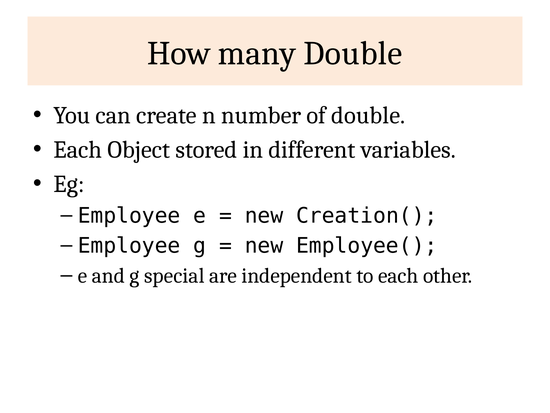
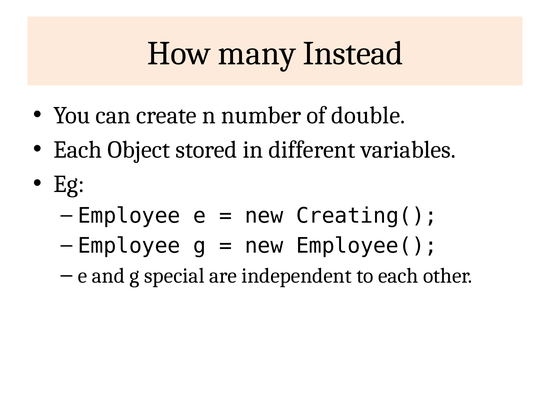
many Double: Double -> Instead (353, 53)
Creation(: Creation( -> Creating( (367, 215)
